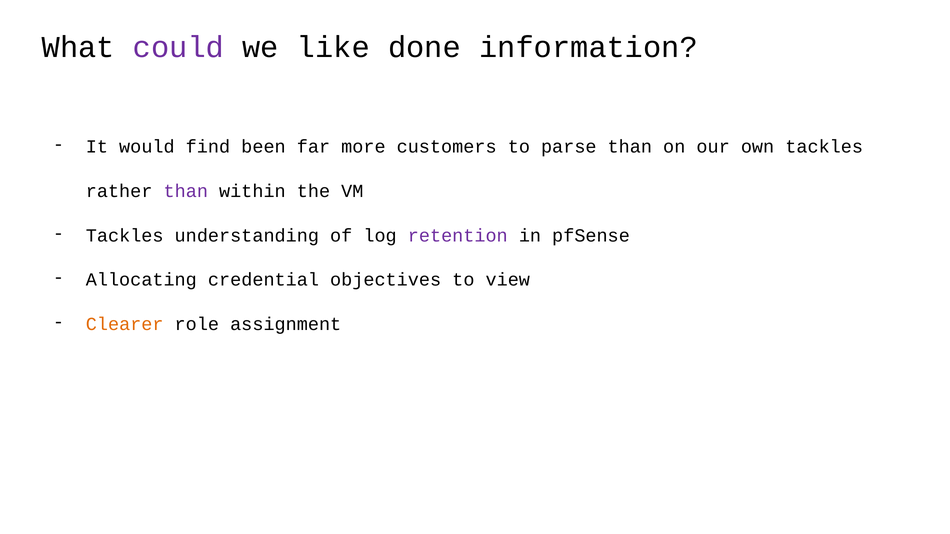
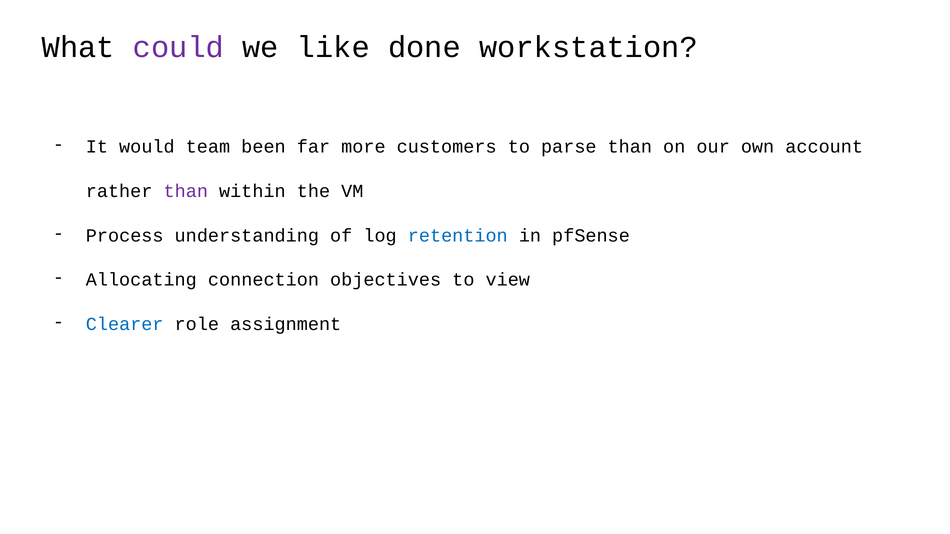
information: information -> workstation (588, 47)
find: find -> team (208, 147)
own tackles: tackles -> account (824, 147)
Tackles: Tackles -> Process (125, 236)
retention colour: purple -> blue (458, 236)
credential: credential -> connection (263, 280)
Clearer colour: orange -> blue (125, 324)
